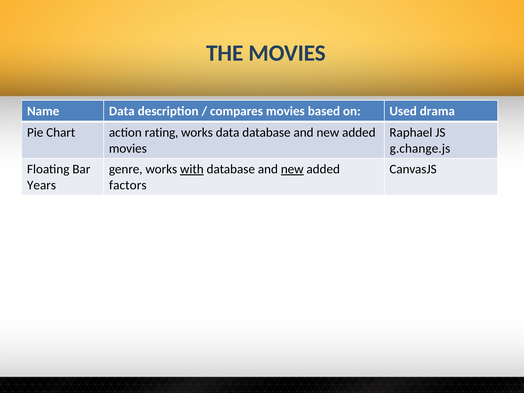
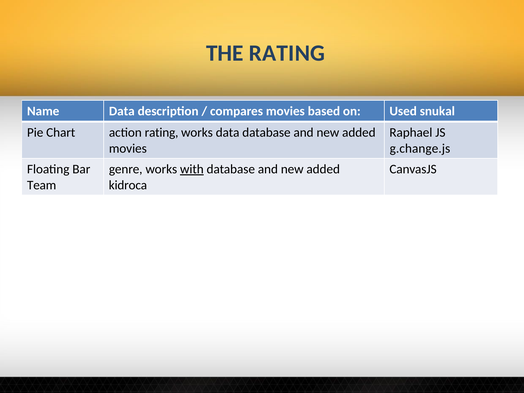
THE MOVIES: MOVIES -> RATING (287, 53)
drama: drama -> snukal (437, 111)
new underline: present -> none (292, 169)
Years: Years -> Team (42, 185)
factors: factors -> kidroca (128, 185)
